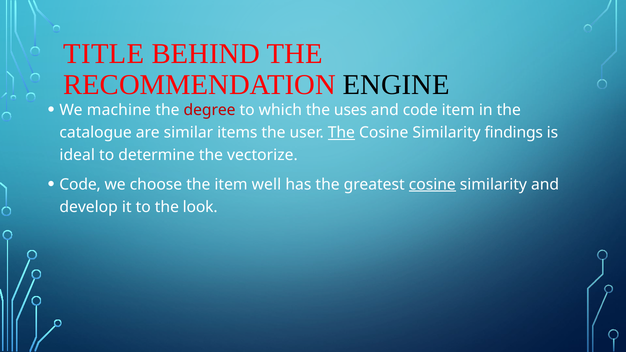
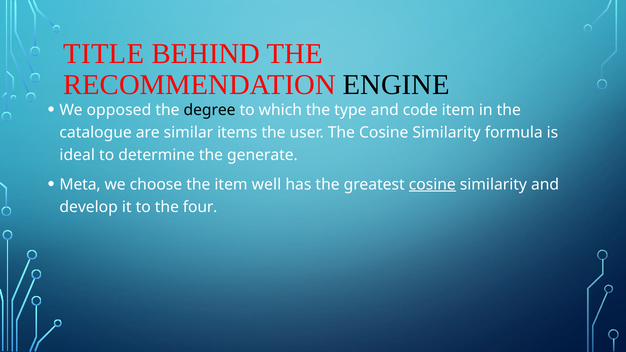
machine: machine -> opposed (119, 110)
degree colour: red -> black (210, 110)
uses: uses -> type (350, 110)
The underline: present -> none (341, 133)
findings: findings -> formula (514, 133)
vectorize: vectorize -> generate (262, 155)
Code: Code -> Meta (80, 184)
look: look -> four (200, 207)
